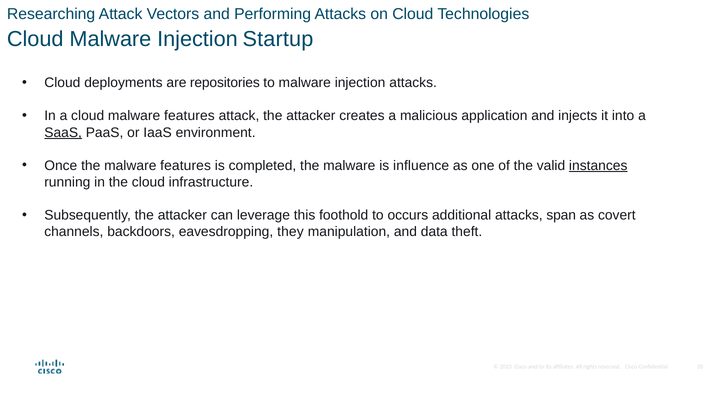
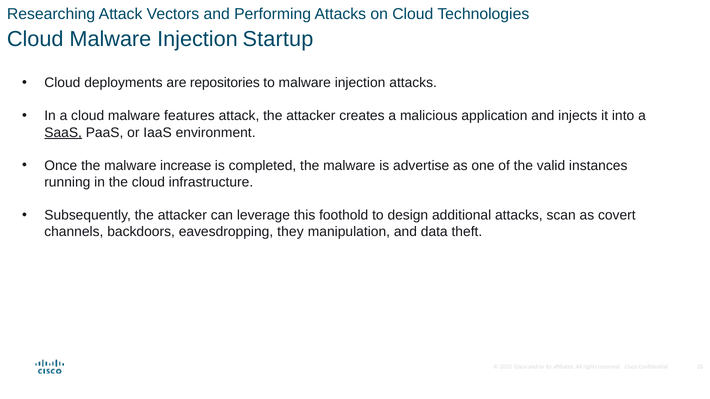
the malware features: features -> increase (186, 166)
influence: influence -> advertise (421, 166)
instances underline: present -> none (598, 166)
occurs: occurs -> design (408, 216)
span: span -> scan (561, 216)
